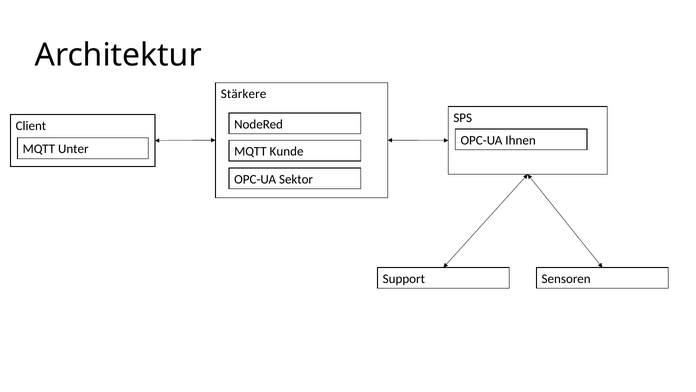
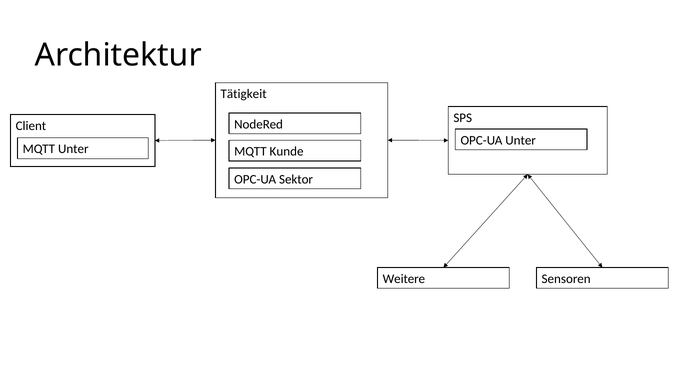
Stärkere: Stärkere -> Tätigkeit (244, 94)
OPC-UA Ihnen: Ihnen -> Unter (521, 140)
Support: Support -> Weitere (404, 278)
